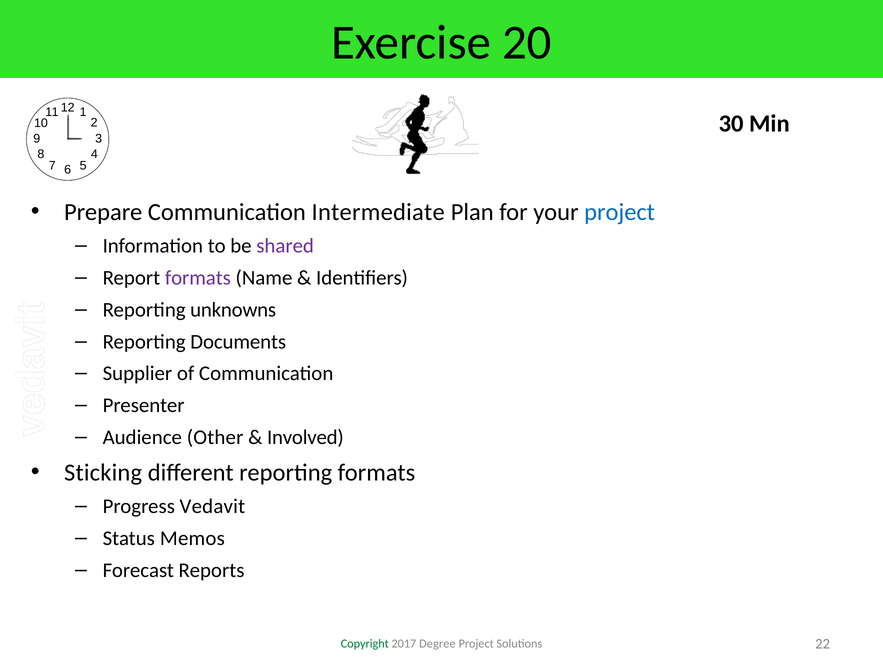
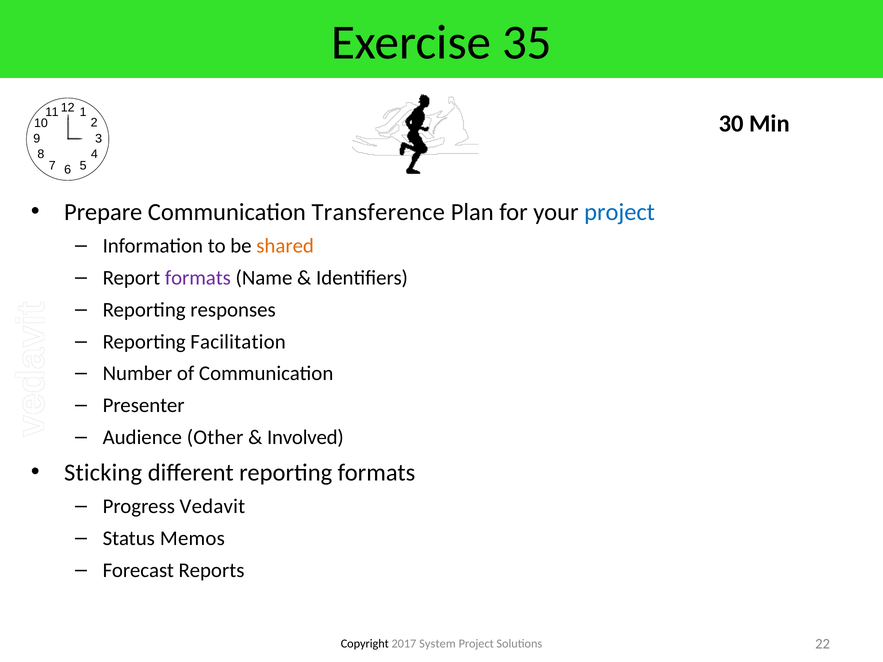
20: 20 -> 35 (527, 42)
Intermediate: Intermediate -> Transference (378, 212)
shared colour: purple -> orange (285, 246)
unknowns: unknowns -> responses (233, 310)
Documents: Documents -> Facilitation (238, 342)
Supplier: Supplier -> Number (137, 374)
Copyright colour: green -> black (365, 644)
Degree: Degree -> System (437, 644)
